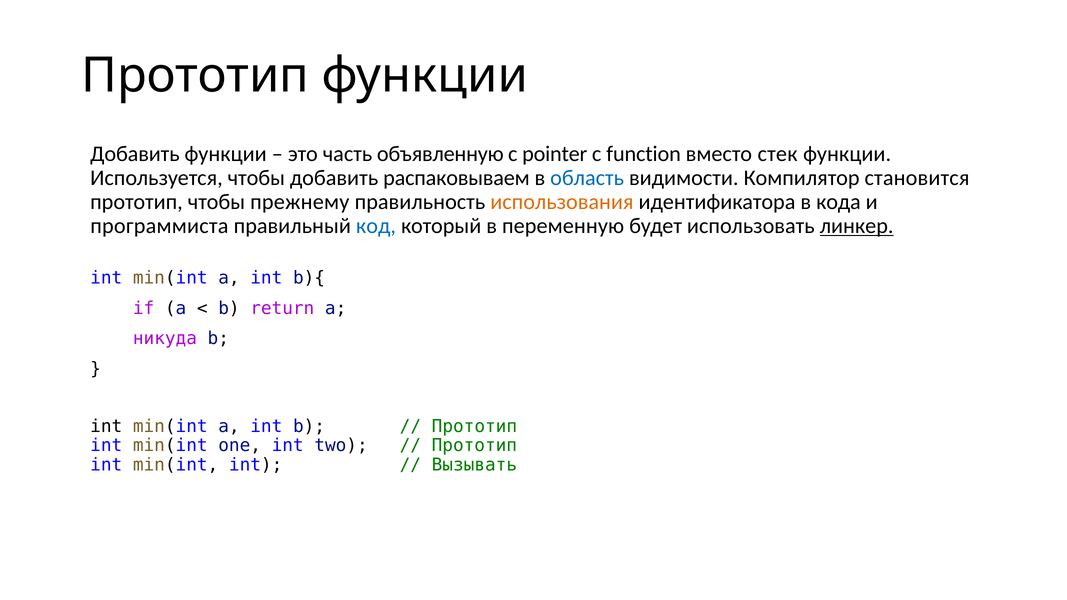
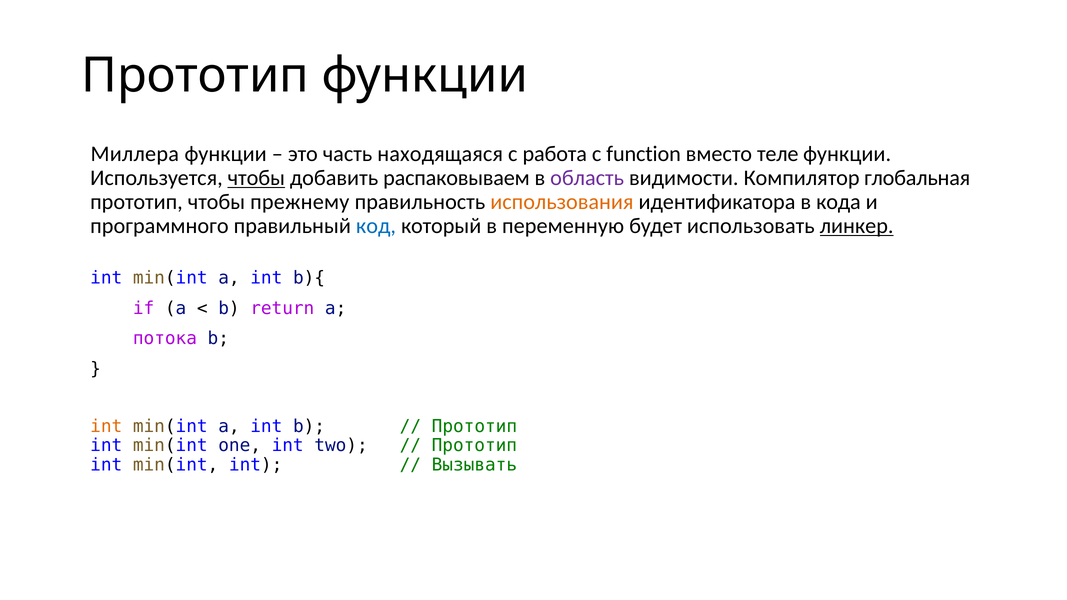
Добавить: Добавить -> Миллера (135, 154)
объявленную: объявленную -> находящаяся (440, 154)
pointer: pointer -> работа (555, 154)
стек: стек -> теле (778, 154)
чтобы underline: none -> present (256, 178)
область colour: blue -> purple (587, 178)
становится: становится -> глобальная (917, 178)
программиста: программиста -> программного (159, 226)
никуда: никуда -> потока (165, 339)
int colour: black -> orange (106, 426)
